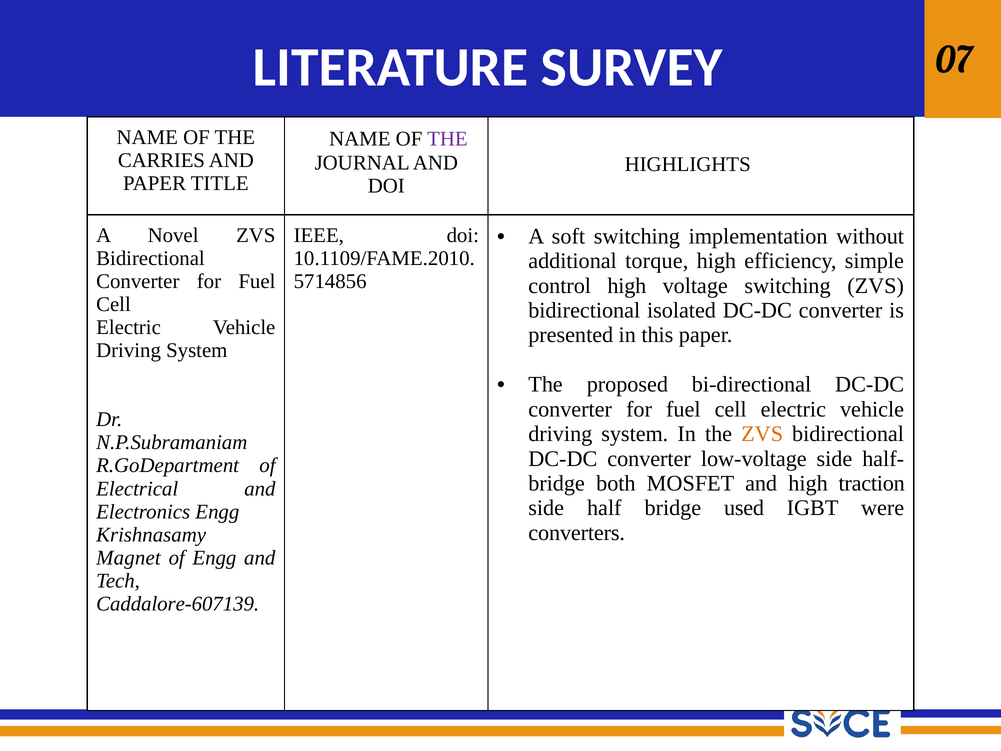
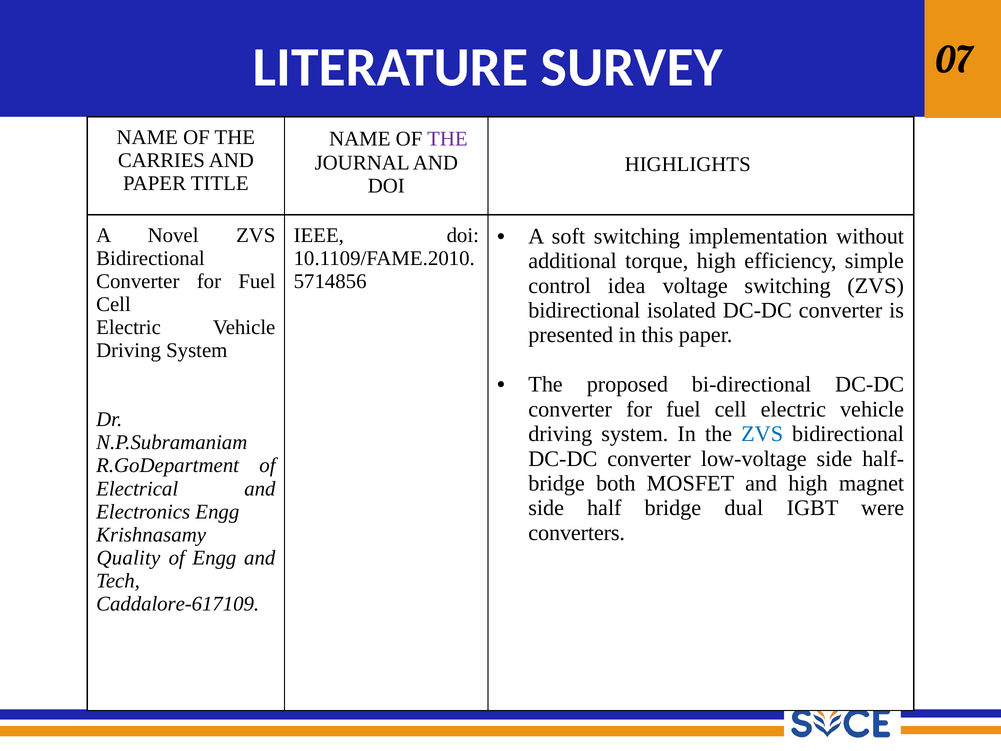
control high: high -> idea (627, 286)
ZVS colour: orange -> blue (762, 434)
traction: traction -> magnet (872, 483)
used: used -> dual (744, 508)
Magnet: Magnet -> Quality (128, 558)
Caddalore-607139: Caddalore-607139 -> Caddalore-617109 (178, 604)
